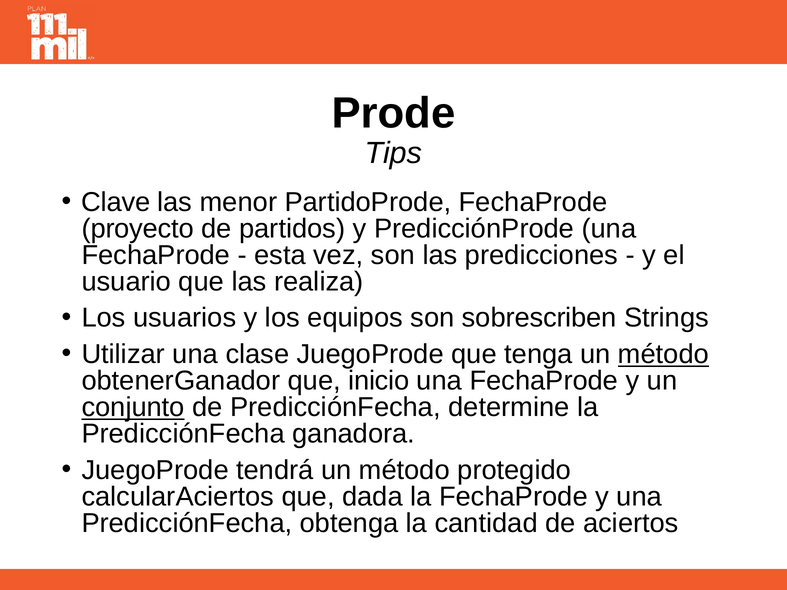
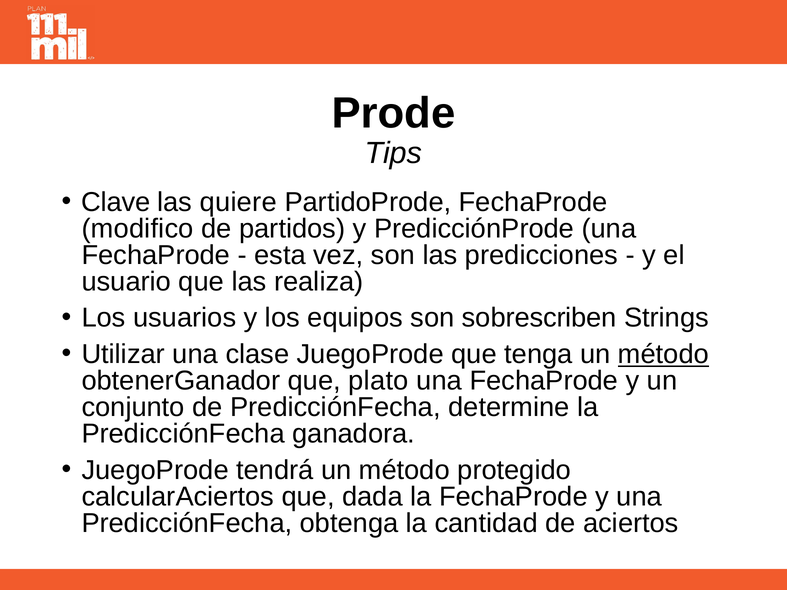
menor: menor -> quiere (238, 202)
proyecto: proyecto -> modifico (138, 229)
inicio: inicio -> plato (379, 381)
conjunto underline: present -> none (133, 408)
